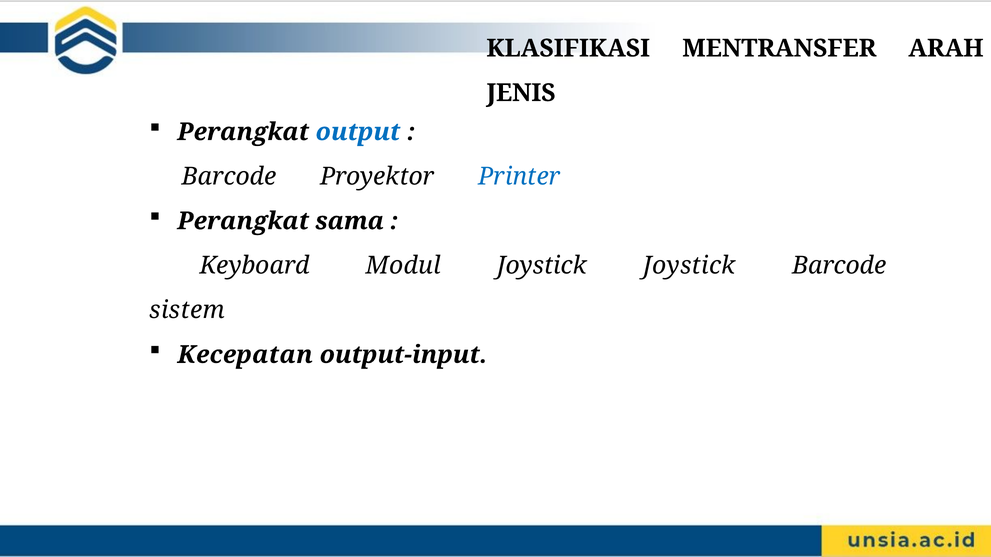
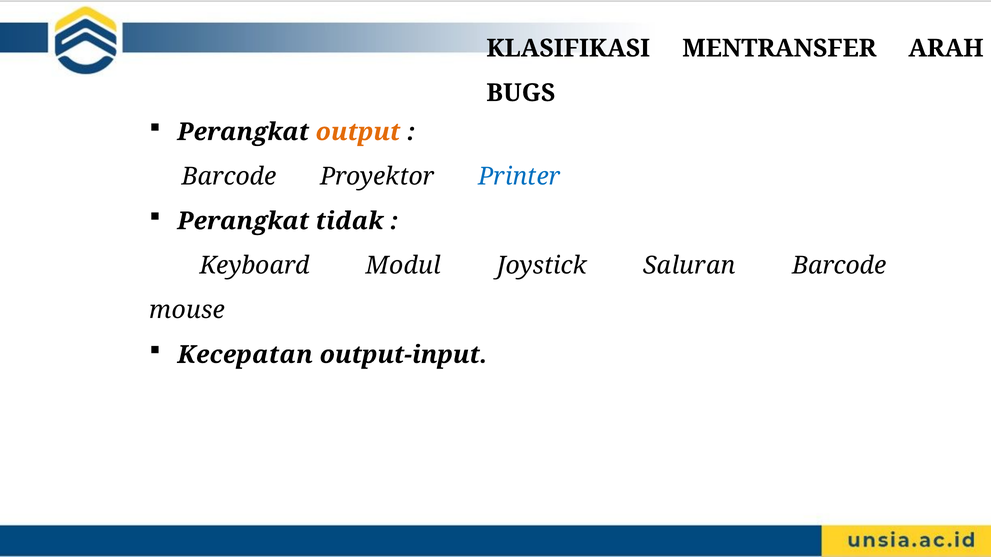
JENIS: JENIS -> BUGS (521, 93)
output colour: blue -> orange (358, 132)
sama: sama -> tidak (349, 221)
Joystick Joystick: Joystick -> Saluran (689, 266)
sistem: sistem -> mouse (187, 310)
